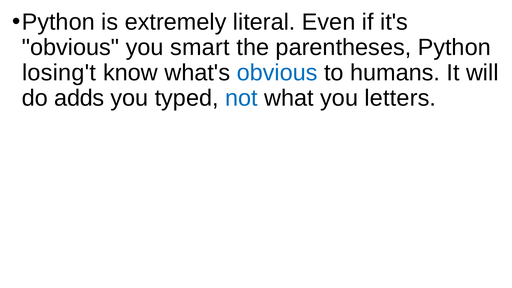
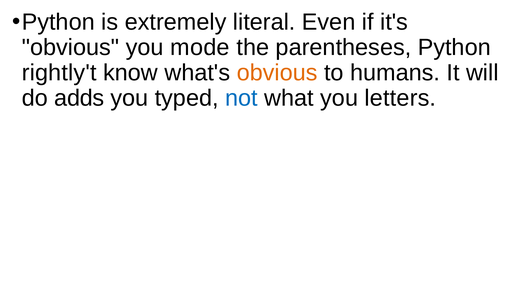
smart: smart -> mode (200, 47)
losing't: losing't -> rightly't (59, 73)
obvious colour: blue -> orange (277, 73)
